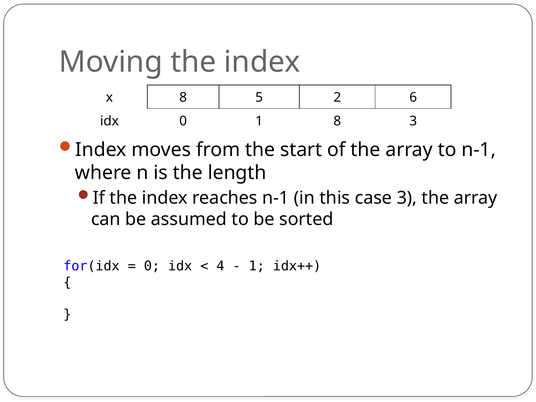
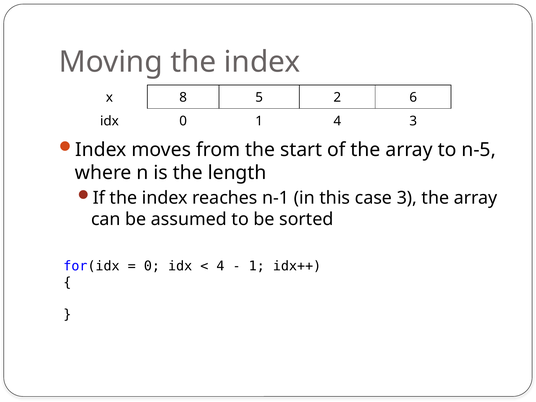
1 8: 8 -> 4 (337, 121)
to n-1: n-1 -> n-5 (479, 150)
